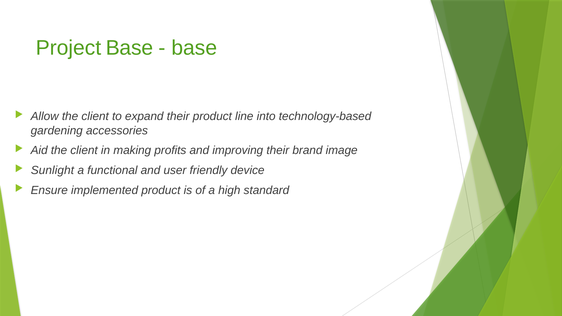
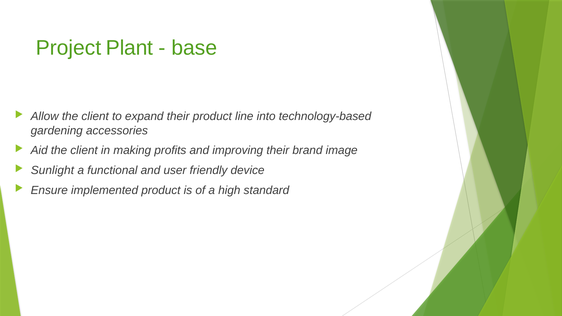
Project Base: Base -> Plant (129, 48)
